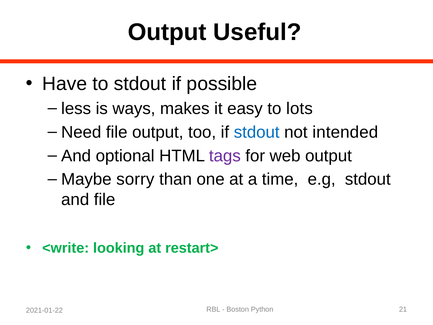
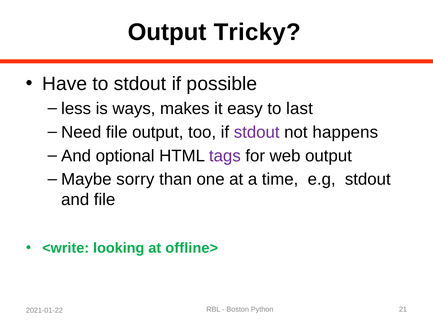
Useful: Useful -> Tricky (257, 32)
lots: lots -> last (299, 108)
stdout colour: blue -> purple (257, 132)
intended: intended -> happens (345, 132)
restart>: restart> -> offline> (192, 248)
